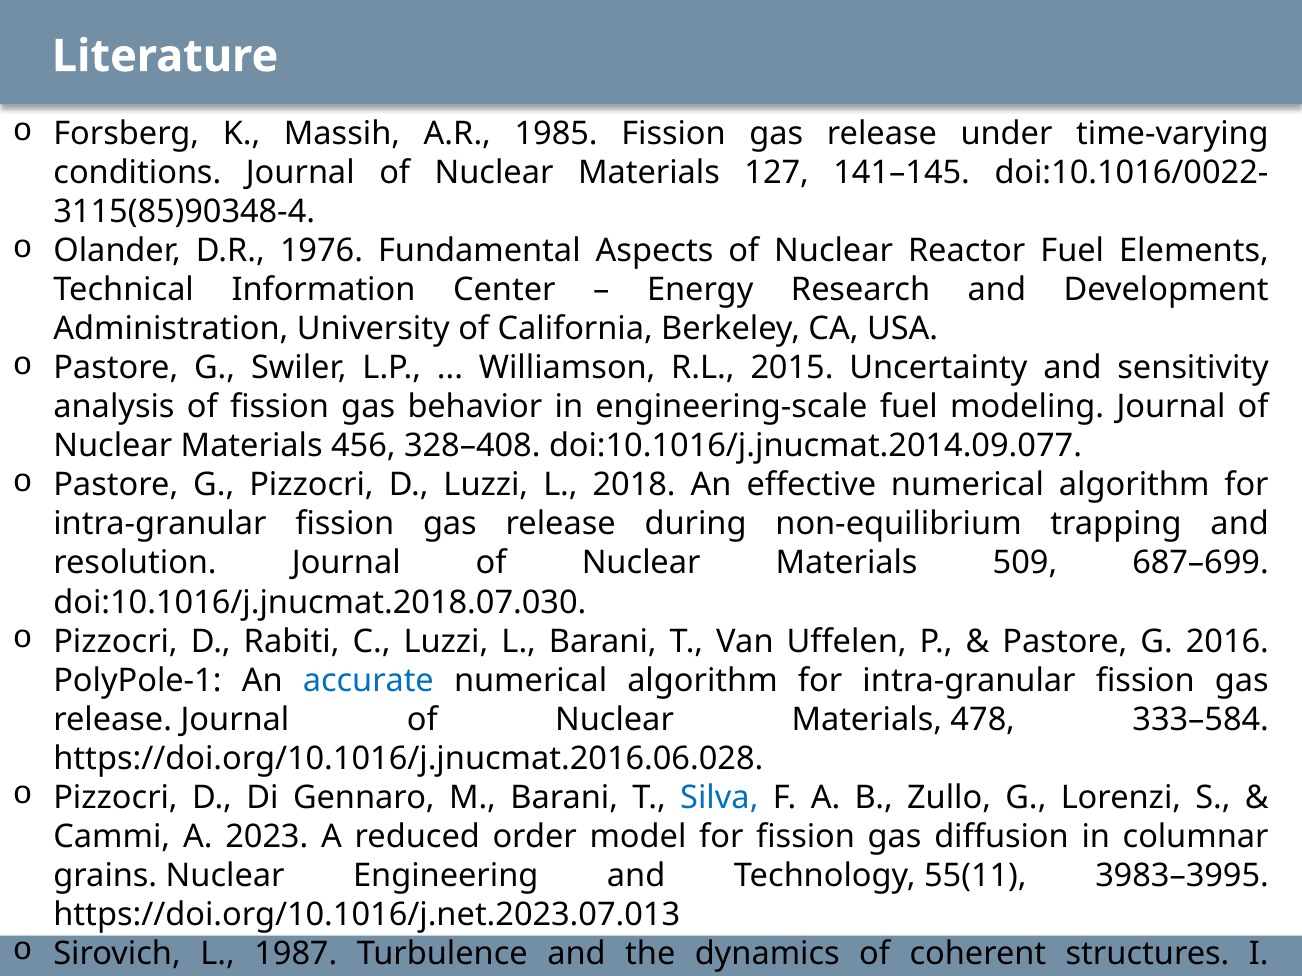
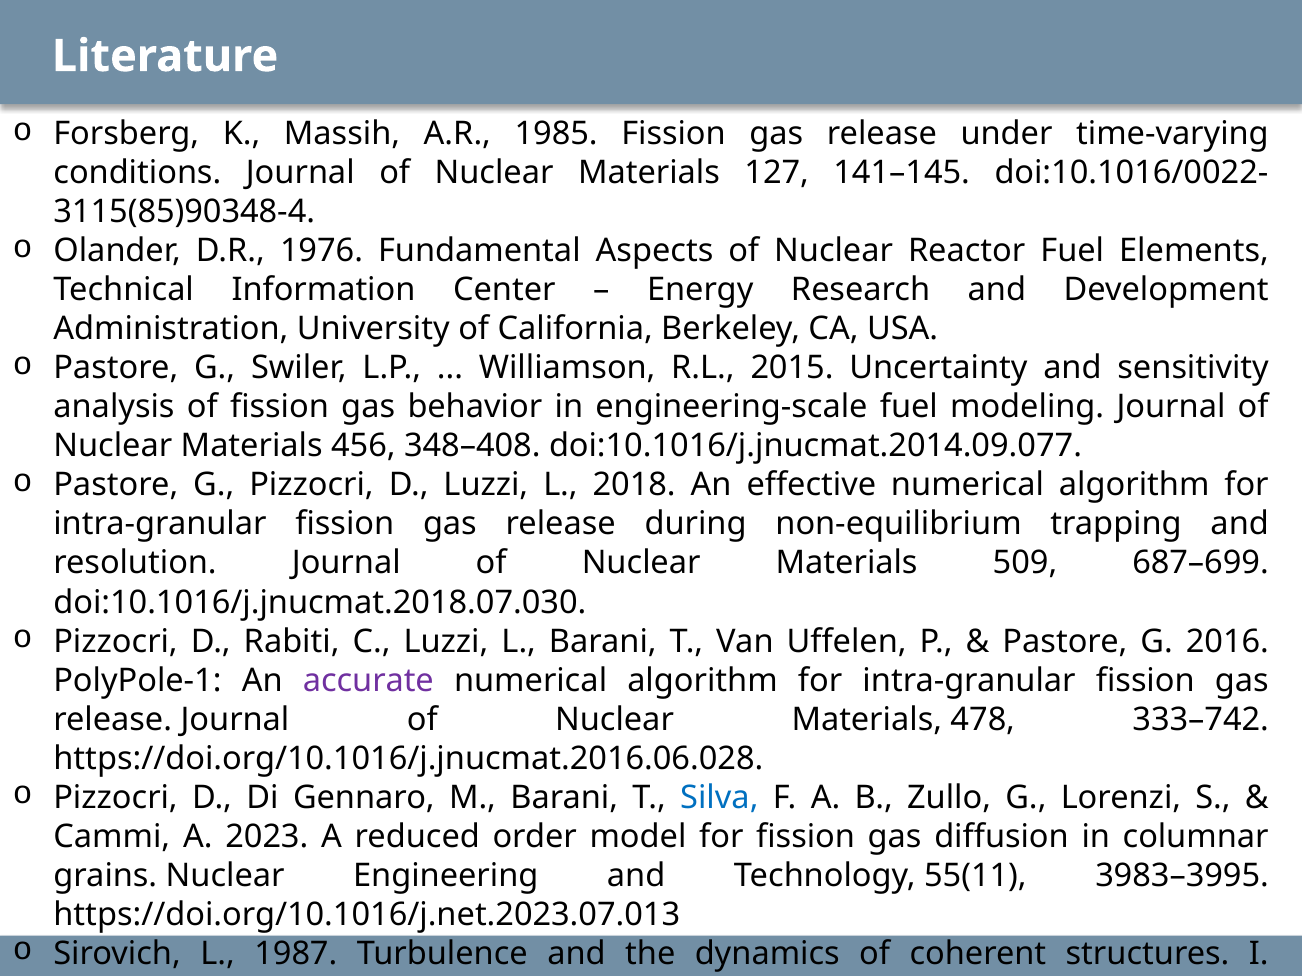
328–408: 328–408 -> 348–408 (472, 446)
accurate colour: blue -> purple (368, 681)
333–584: 333–584 -> 333–742 (1201, 720)
